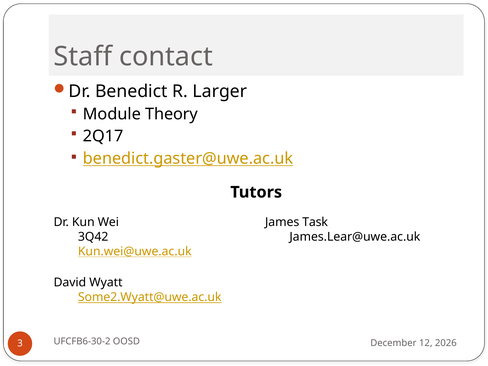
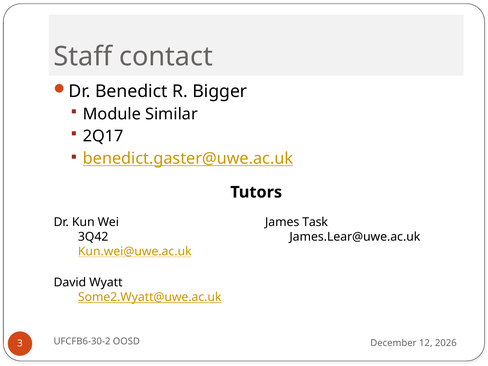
Larger: Larger -> Bigger (220, 91)
Theory: Theory -> Similar (171, 114)
